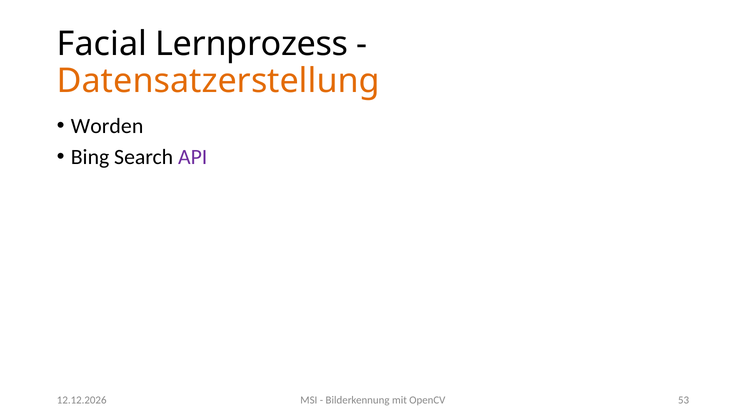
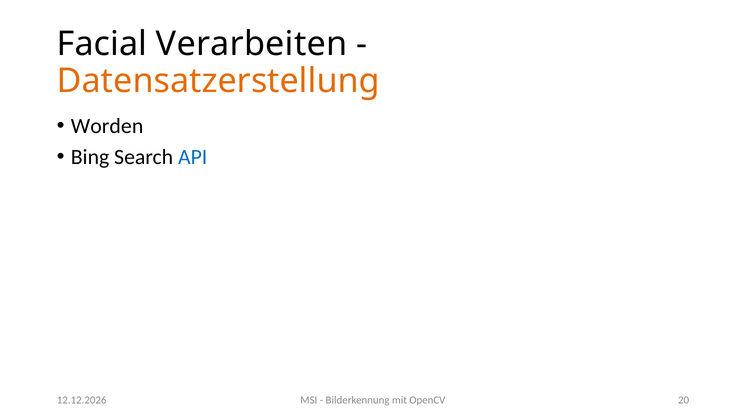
Lernprozess: Lernprozess -> Verarbeiten (252, 44)
API colour: purple -> blue (193, 157)
53: 53 -> 20 (684, 401)
